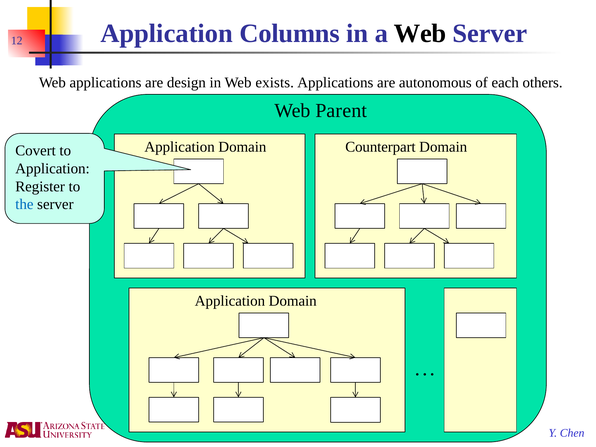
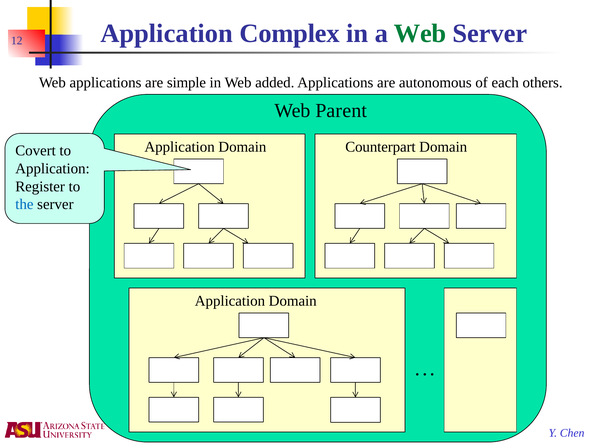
Columns: Columns -> Complex (290, 34)
Web colour: black -> green (420, 34)
design: design -> simple (186, 82)
exists: exists -> added (275, 82)
